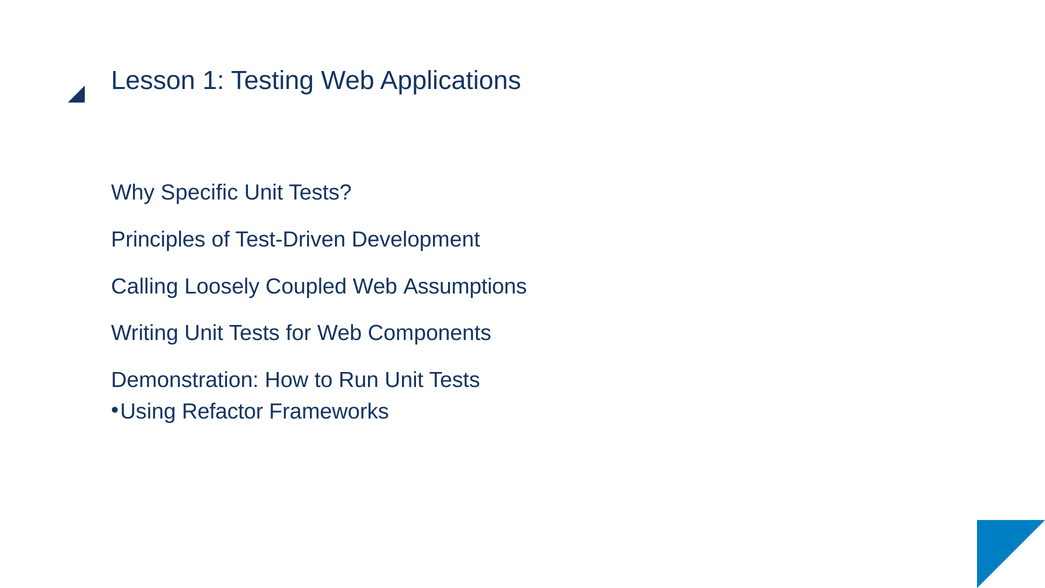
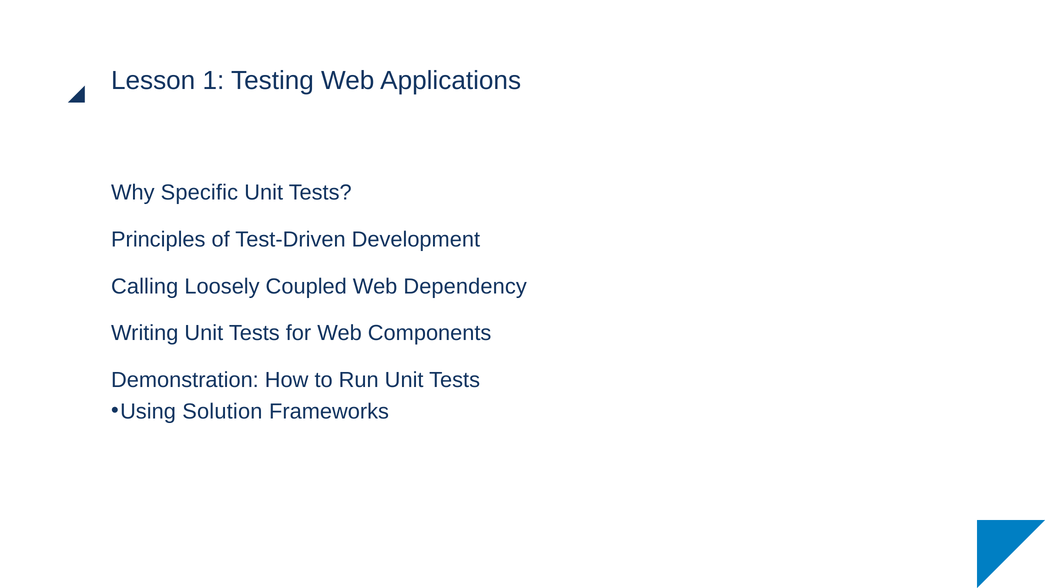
Assumptions: Assumptions -> Dependency (465, 286)
Refactor: Refactor -> Solution (222, 411)
